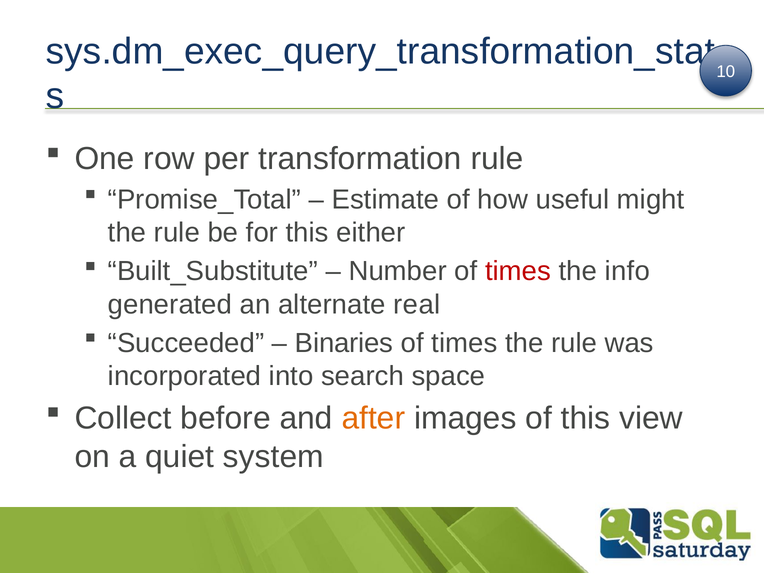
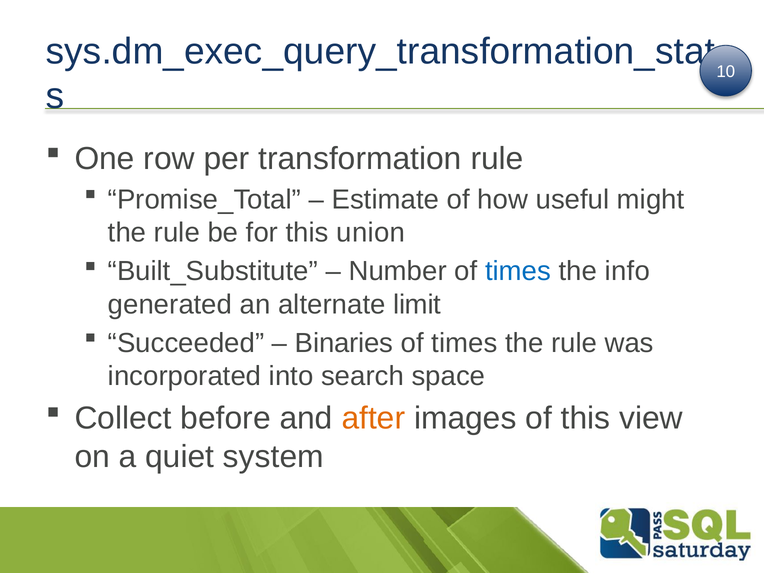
either: either -> union (371, 233)
times colour: red -> blue (518, 271)
real: real -> limit (417, 304)
